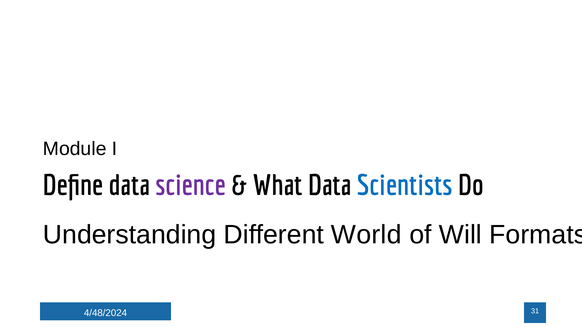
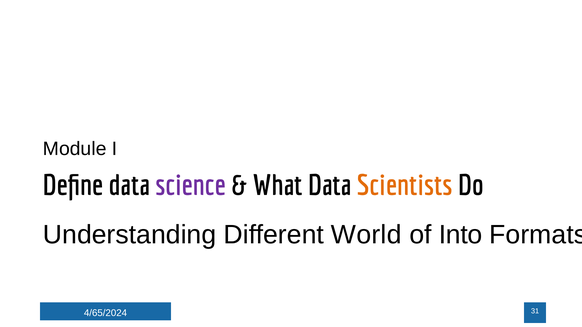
Scientists colour: blue -> orange (405, 186)
Will: Will -> Into (461, 235)
4/48/2024: 4/48/2024 -> 4/65/2024 (105, 313)
